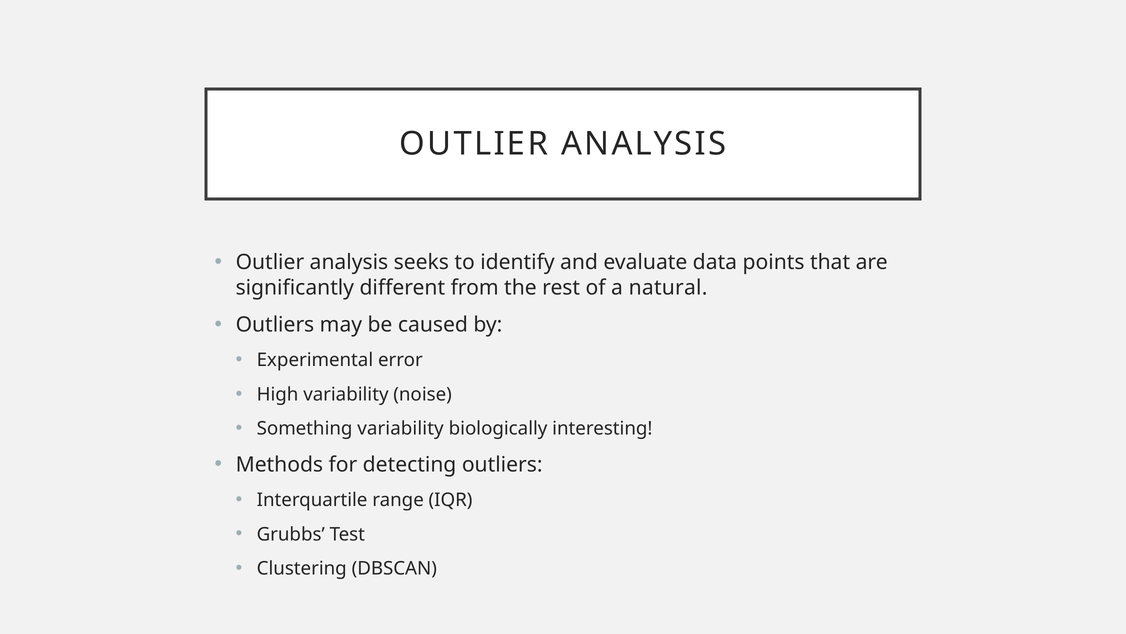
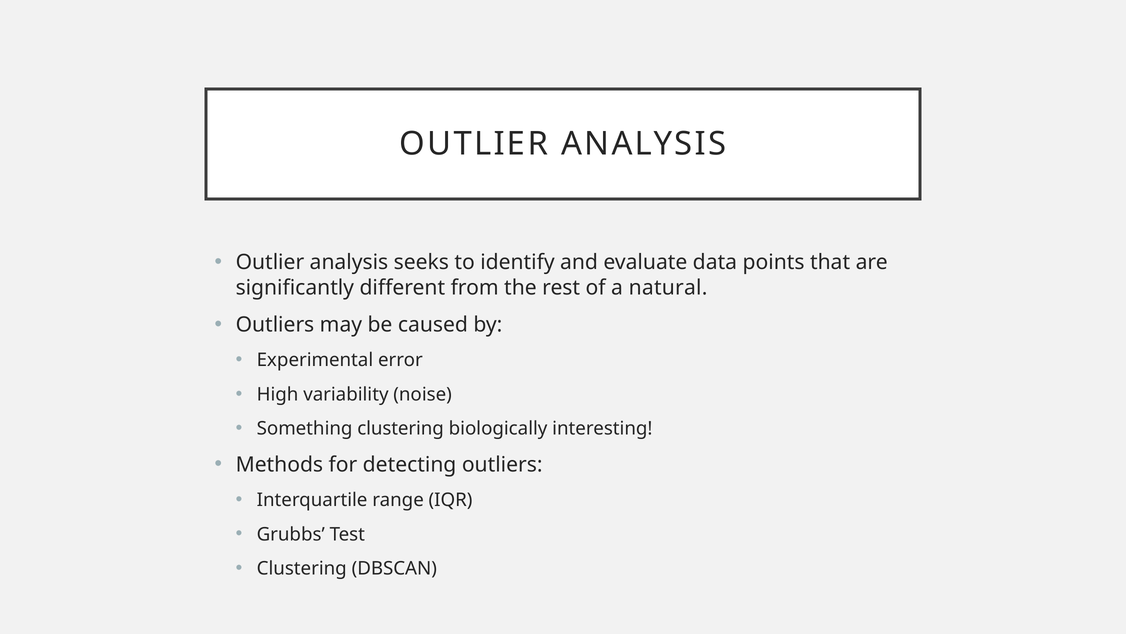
Something variability: variability -> clustering (401, 428)
